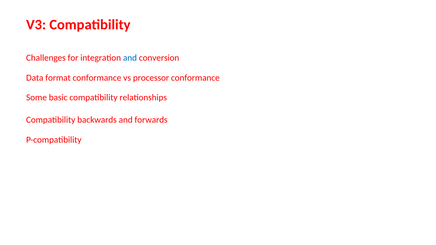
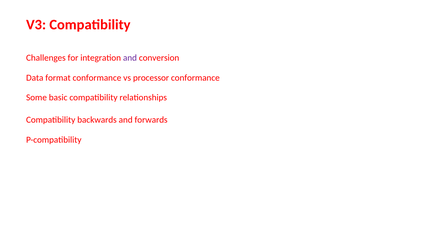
and colour: blue -> purple (130, 58)
